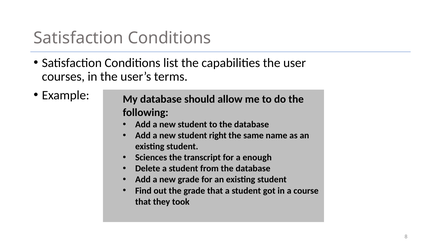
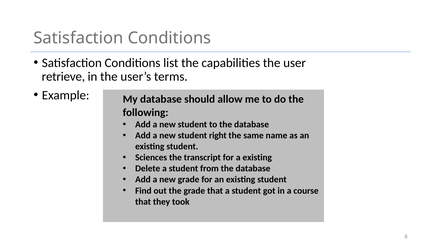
courses: courses -> retrieve (63, 77)
a enough: enough -> existing (257, 158)
